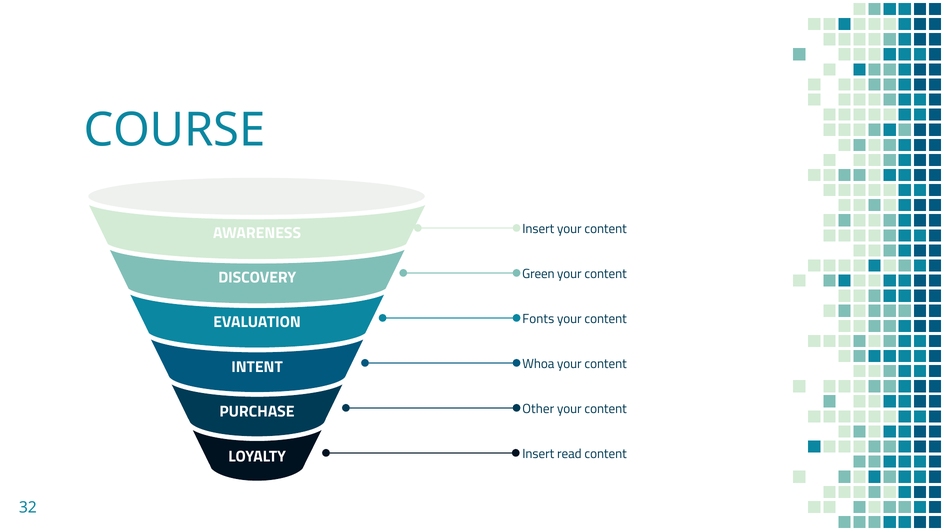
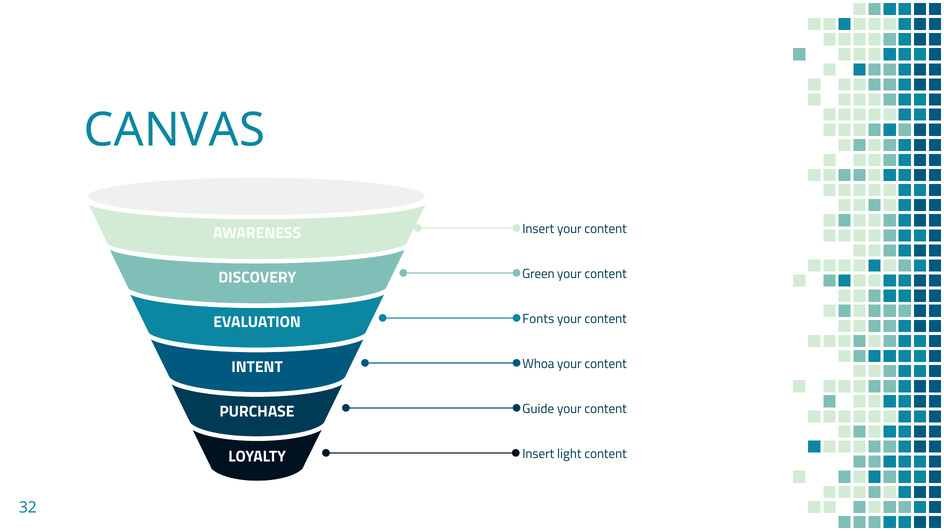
COURSE: COURSE -> CANVAS (174, 130)
Other: Other -> Guide (538, 409)
read: read -> light (569, 454)
